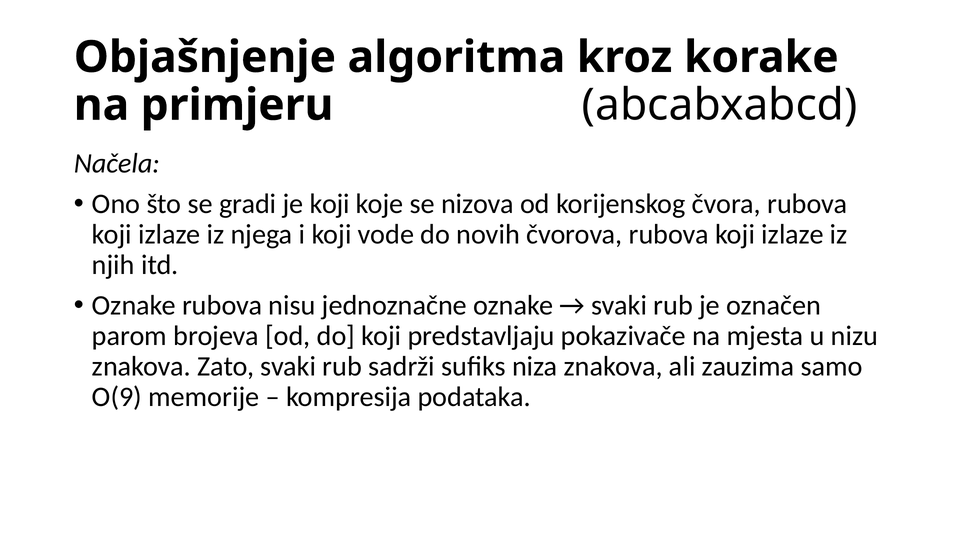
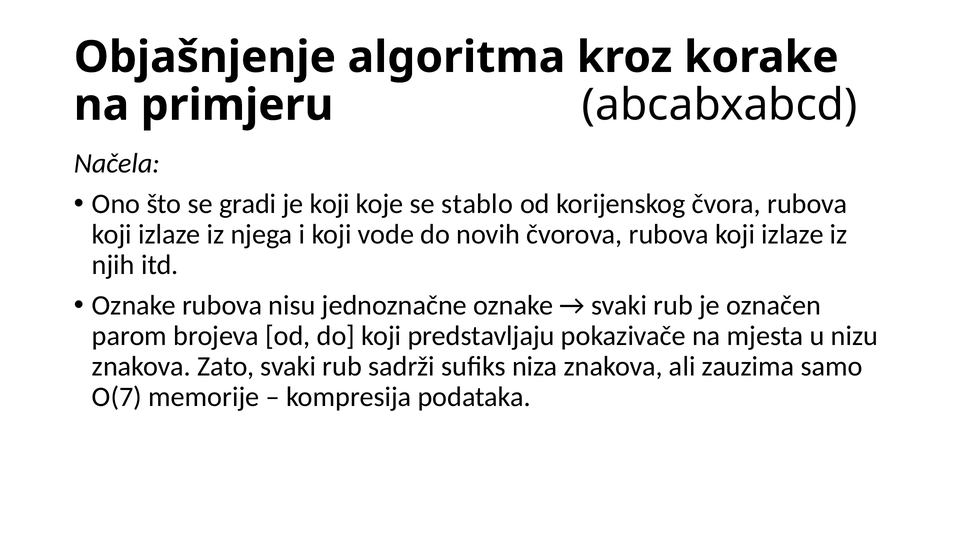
nizova: nizova -> stablo (477, 204)
O(9: O(9 -> O(7 (117, 397)
